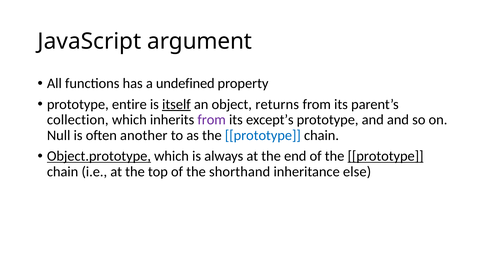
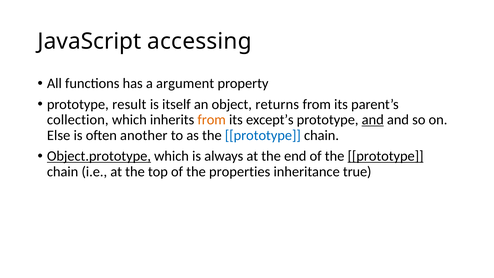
argument: argument -> accessing (199, 41)
undefined: undefined -> argument (185, 84)
entire: entire -> result (129, 104)
itself underline: present -> none (176, 104)
from colour: purple -> orange (212, 120)
and underline: none -> present (373, 120)
Null: Null -> Else (59, 135)
shorthand: shorthand -> properties (240, 172)
else: else -> true (357, 172)
